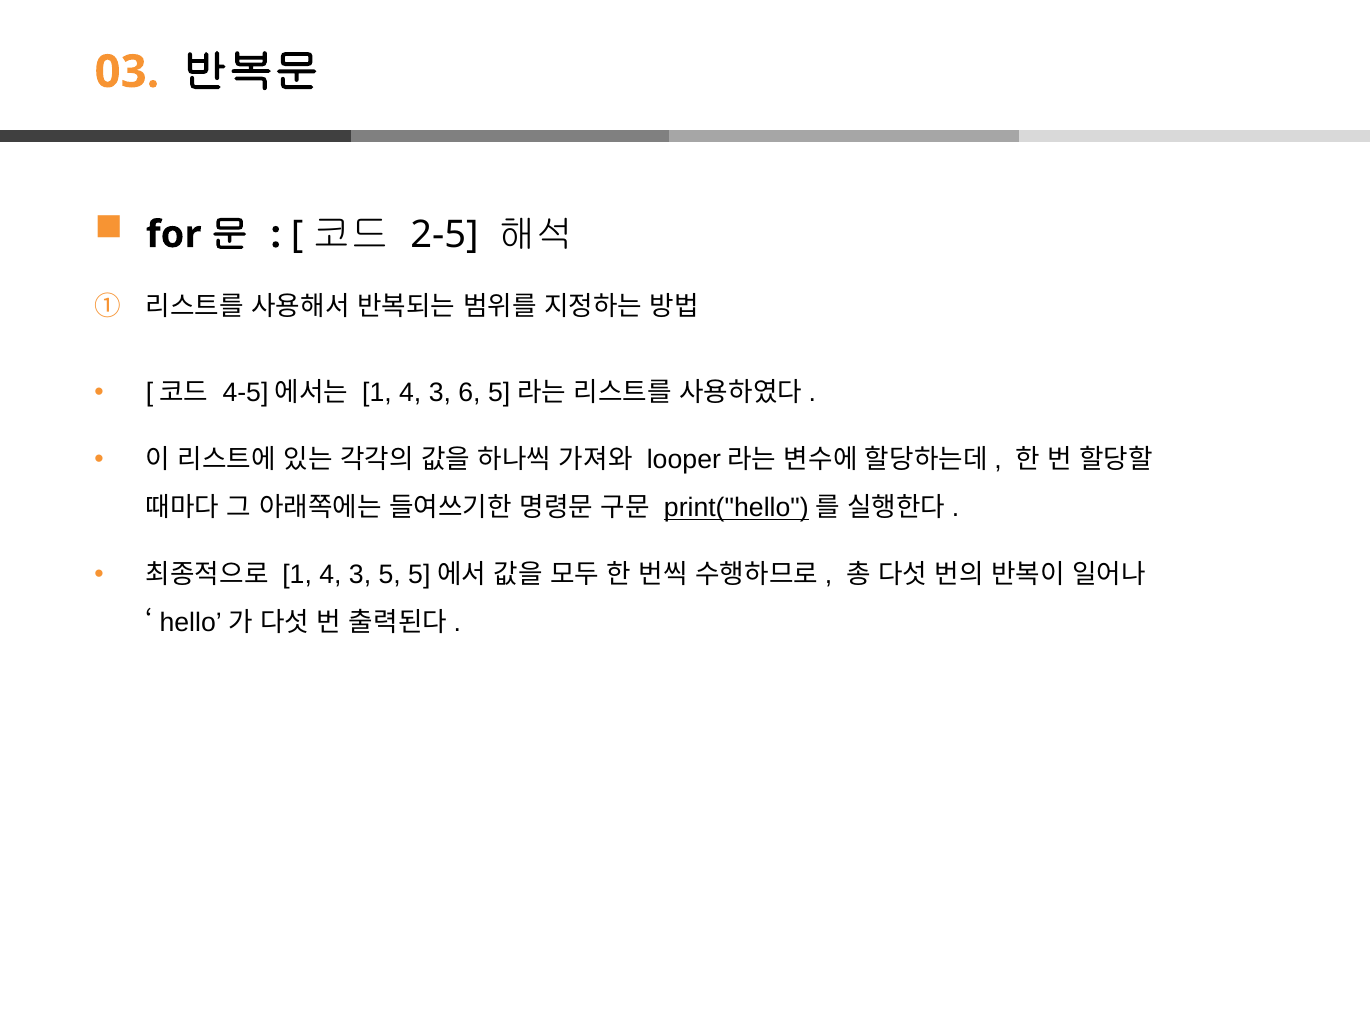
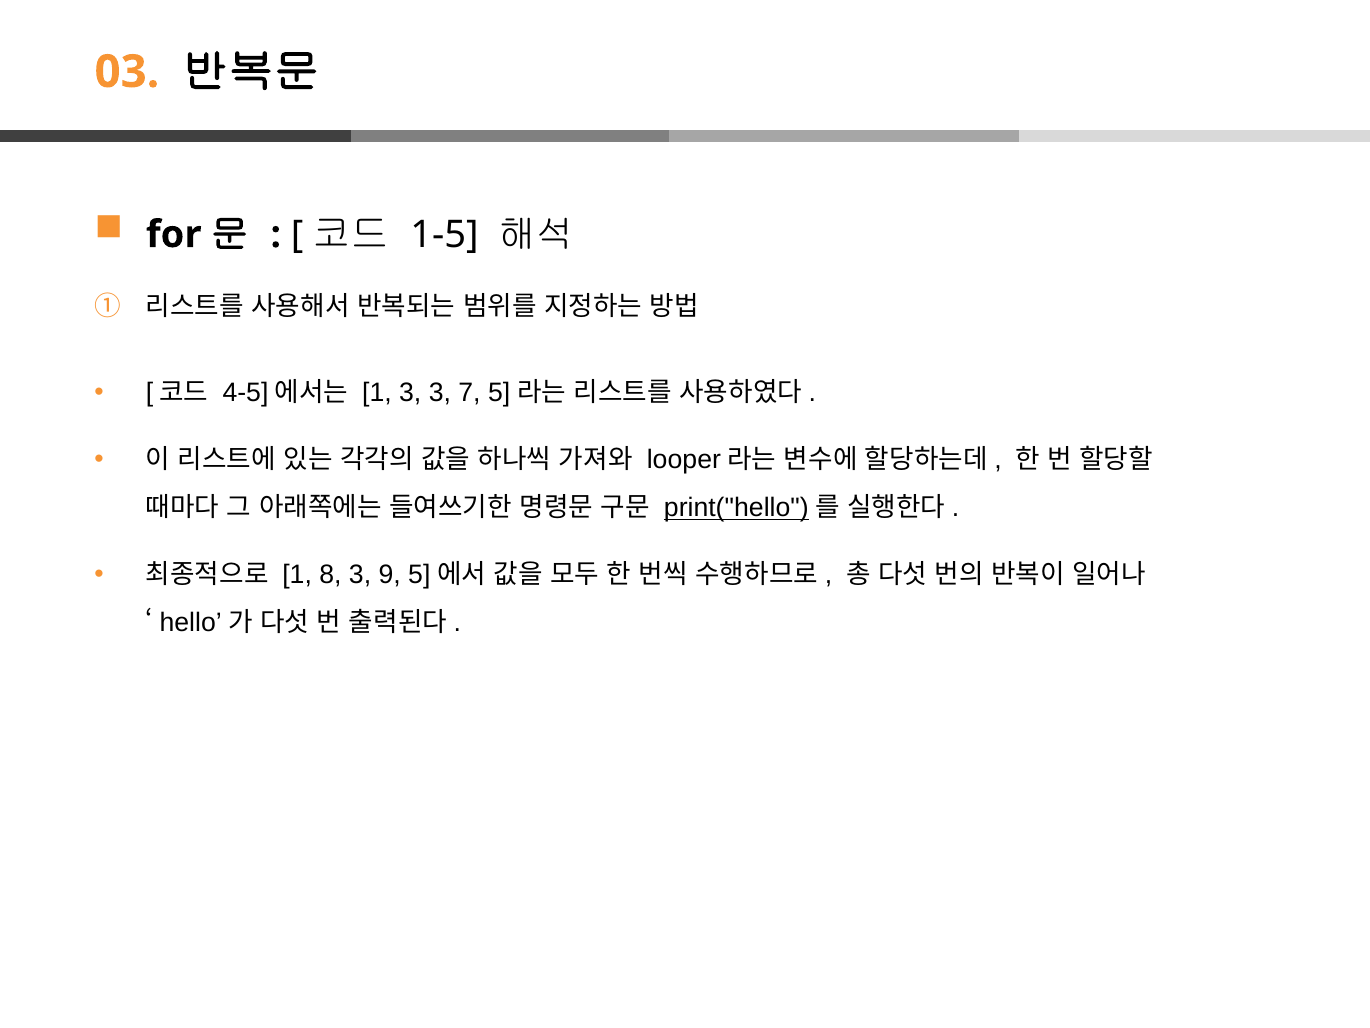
2-5: 2-5 -> 1-5 (445, 234)
4: 4 -> 3 (410, 393)
6: 6 -> 7 (469, 393)
4: 4 -> 8 (330, 574)
3 5: 5 -> 9 (390, 574)
